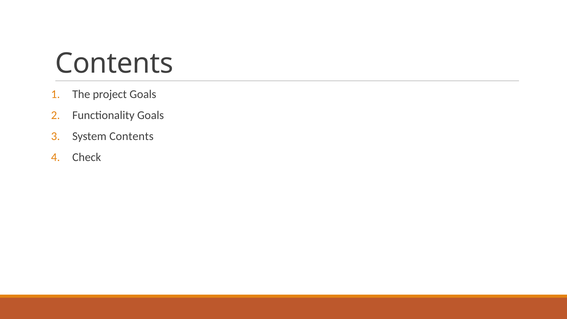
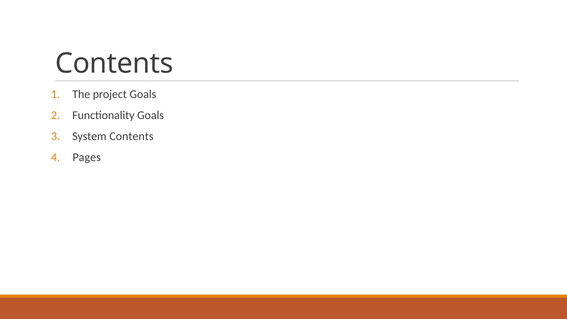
Check: Check -> Pages (87, 157)
